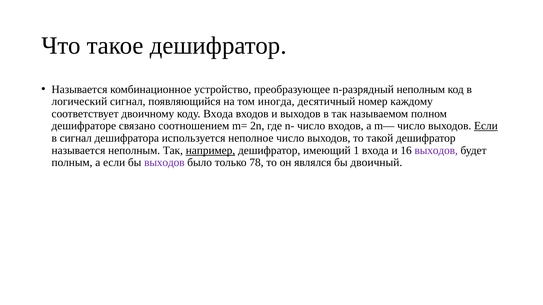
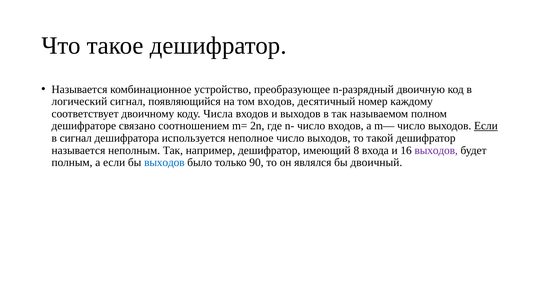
n-разрядный неполным: неполным -> двоичную (421, 89)
том иногда: иногда -> входов (276, 102)
коду Входа: Входа -> Числа (218, 114)
например underline: present -> none (210, 151)
1: 1 -> 8 (356, 151)
выходов colour: purple -> blue (164, 163)
78: 78 -> 90 (256, 163)
